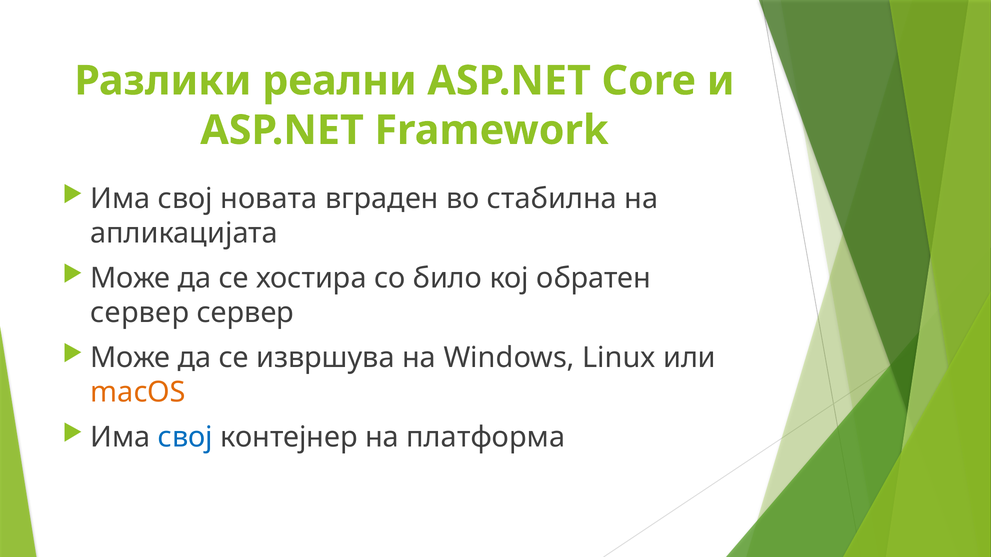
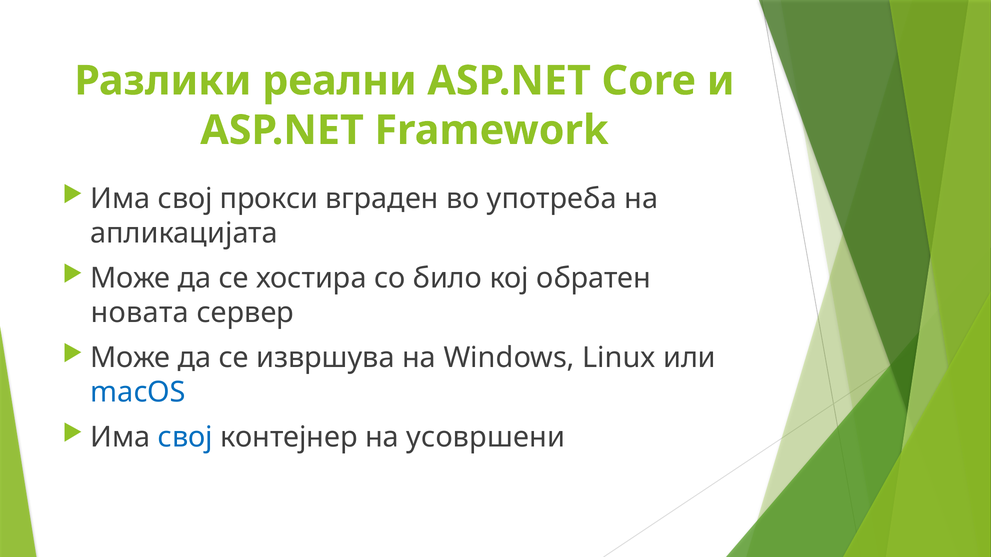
новата: новата -> прокси (269, 199)
стабилна: стабилна -> употреба (552, 199)
сервер: сервер -> новата (140, 313)
macOS colour: orange -> blue (138, 392)
платформа: платформа -> усовршени (486, 437)
